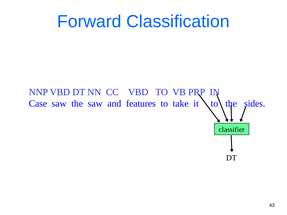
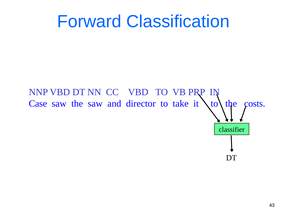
features: features -> director (141, 104)
sides: sides -> costs (255, 104)
